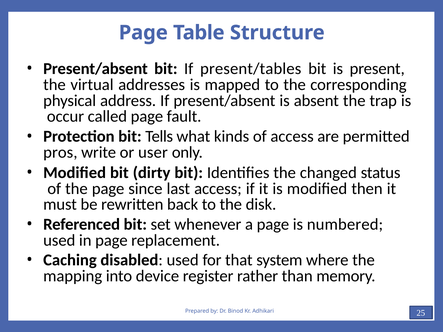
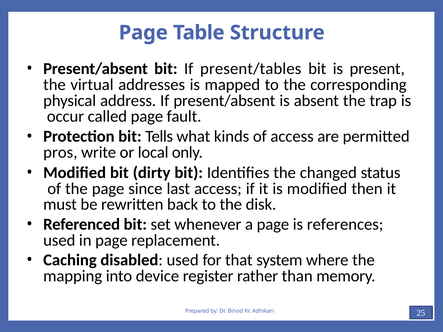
user: user -> local (153, 152)
numbered: numbered -> references (345, 225)
